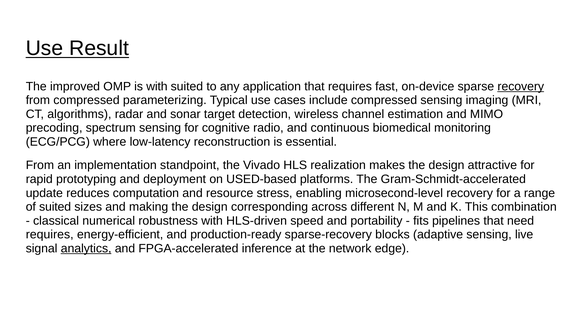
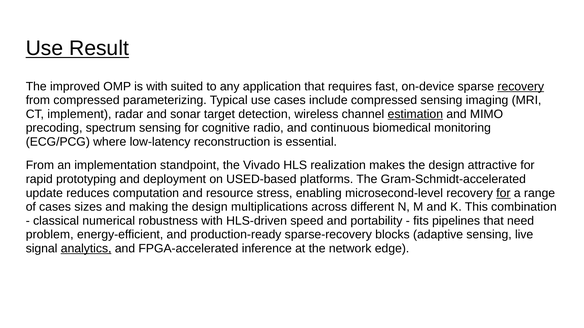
algorithms: algorithms -> implement (79, 114)
estimation underline: none -> present (415, 114)
for underline: none -> present (503, 193)
of suited: suited -> cases (55, 207)
corresponding: corresponding -> multiplications (270, 207)
requires: requires -> problem (50, 235)
